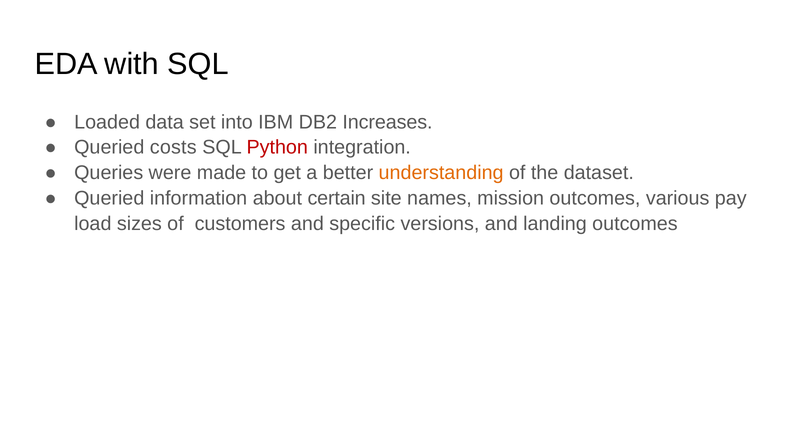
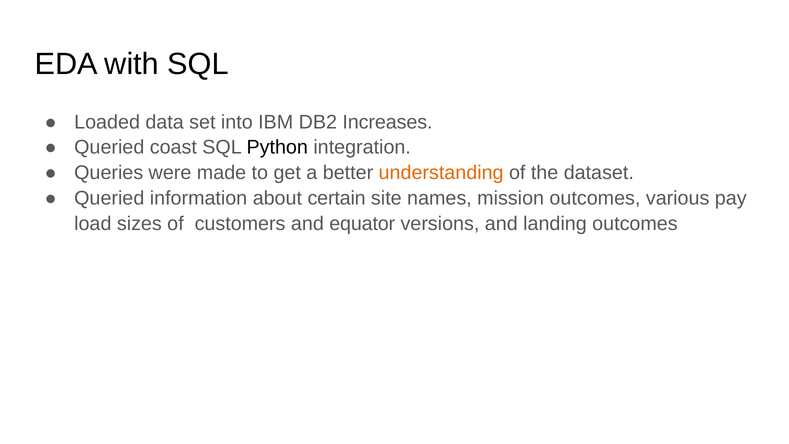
costs: costs -> coast (173, 147)
Python colour: red -> black (277, 147)
specific: specific -> equator (362, 224)
